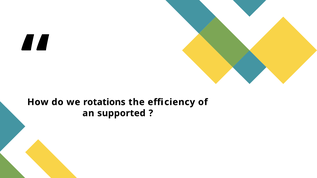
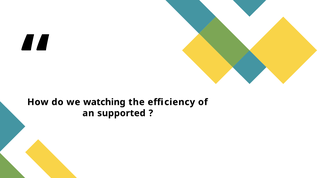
rotations: rotations -> watching (104, 102)
